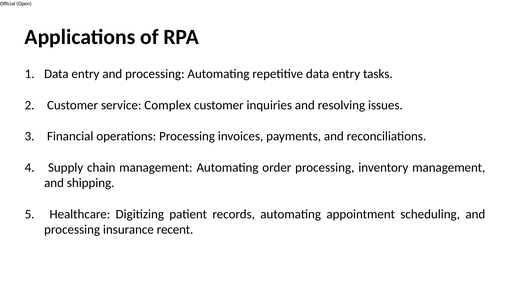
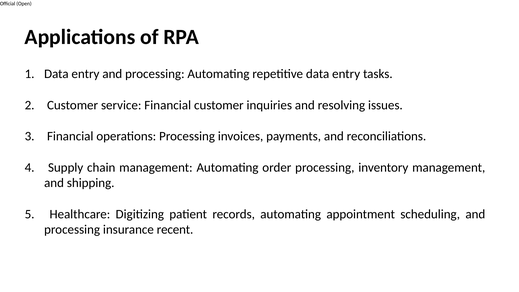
service Complex: Complex -> Financial (168, 105)
